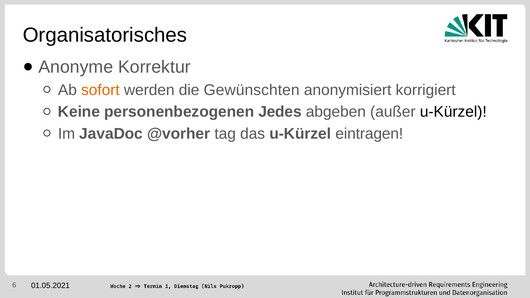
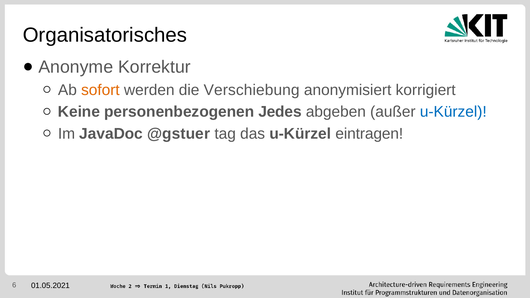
Gewünschten: Gewünschten -> Verschiebung (252, 90)
u-Kürzel colour: black -> blue (453, 112)
@vorher: @vorher -> @gstuer (179, 134)
